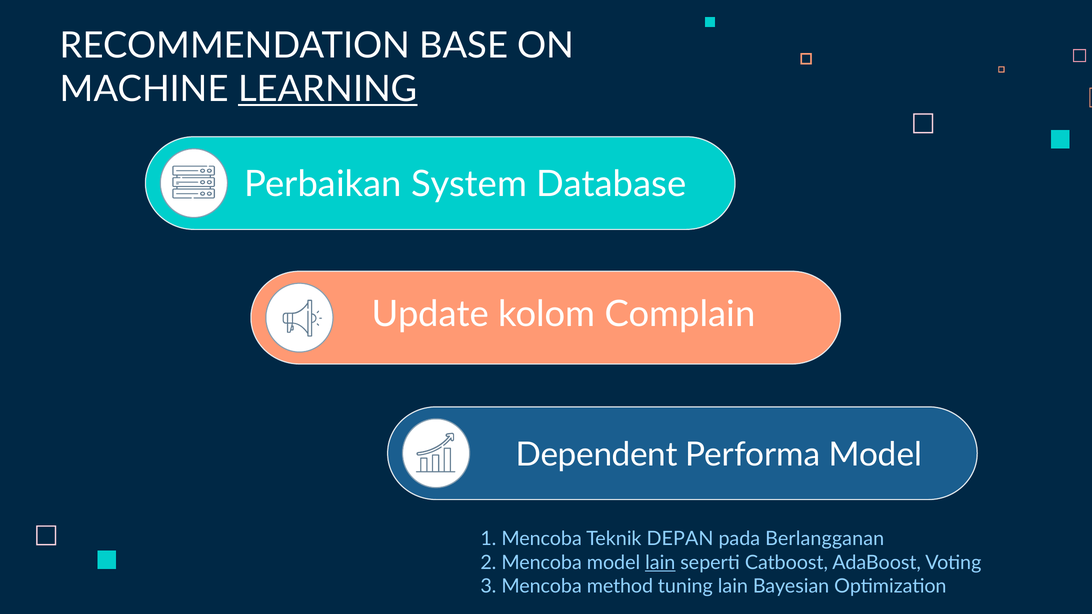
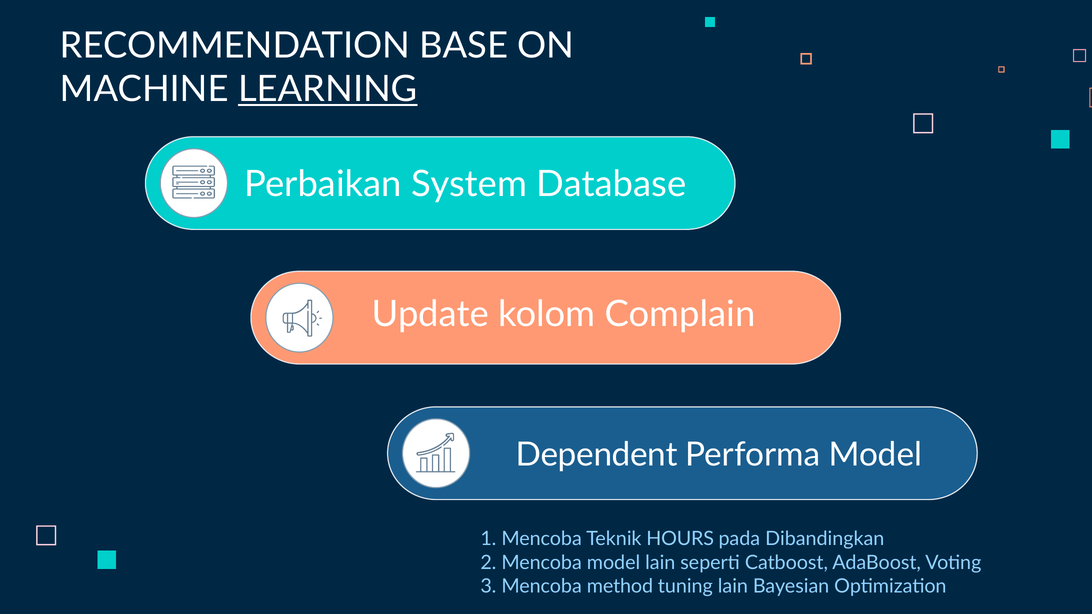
DEPAN: DEPAN -> HOURS (680, 539)
Berlangganan: Berlangganan -> Dibandingkan (825, 539)
lain underline: present -> none (660, 563)
